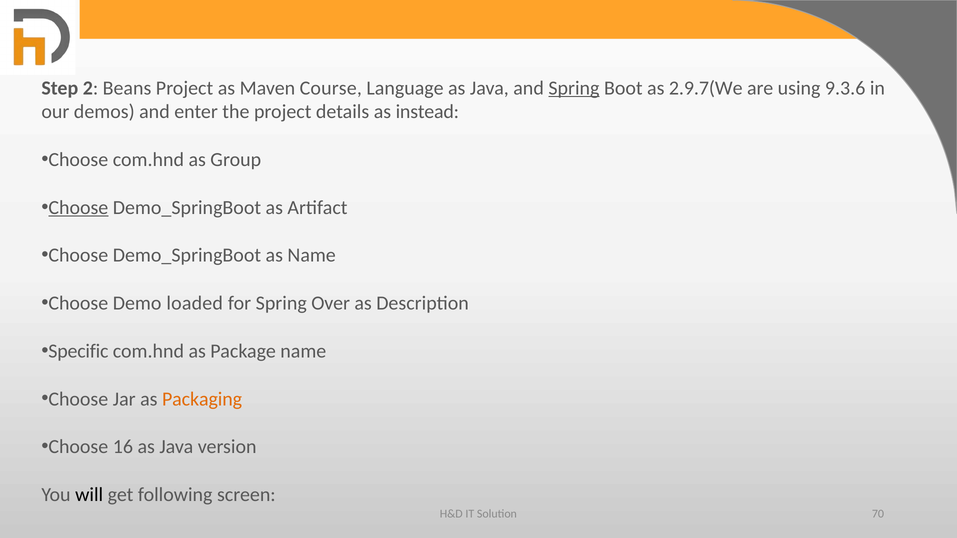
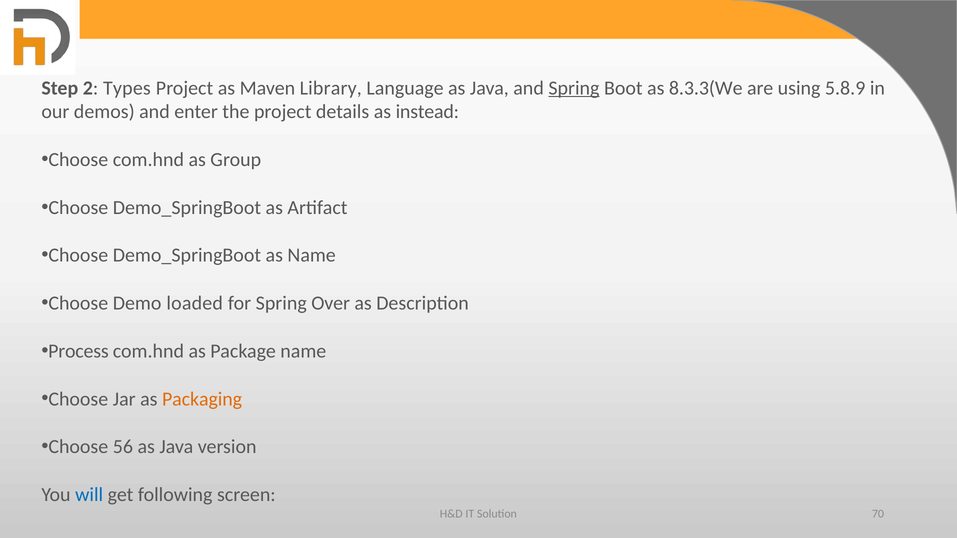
Beans: Beans -> Types (127, 88)
Course: Course -> Library (331, 88)
2.9.7(We: 2.9.7(We -> 8.3.3(We (706, 88)
9.3.6: 9.3.6 -> 5.8.9 (845, 88)
Choose underline: present -> none (78, 208)
Specific: Specific -> Process (78, 351)
16: 16 -> 56 (123, 447)
will colour: black -> blue (89, 495)
